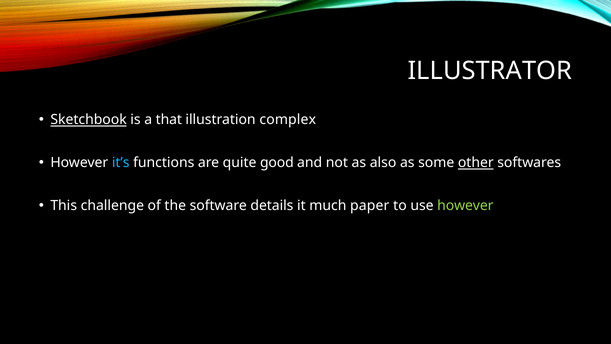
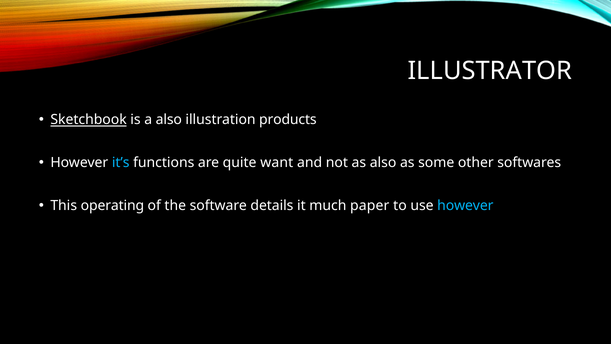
a that: that -> also (169, 120)
complex: complex -> products (288, 120)
good: good -> want (277, 163)
other underline: present -> none (476, 163)
challenge: challenge -> operating (112, 206)
however colour: light green -> light blue (465, 206)
